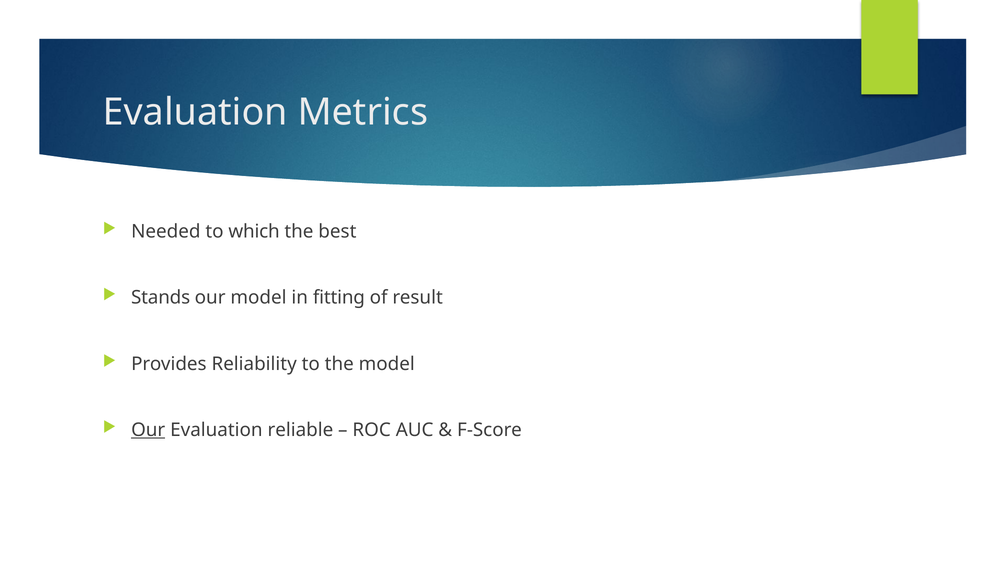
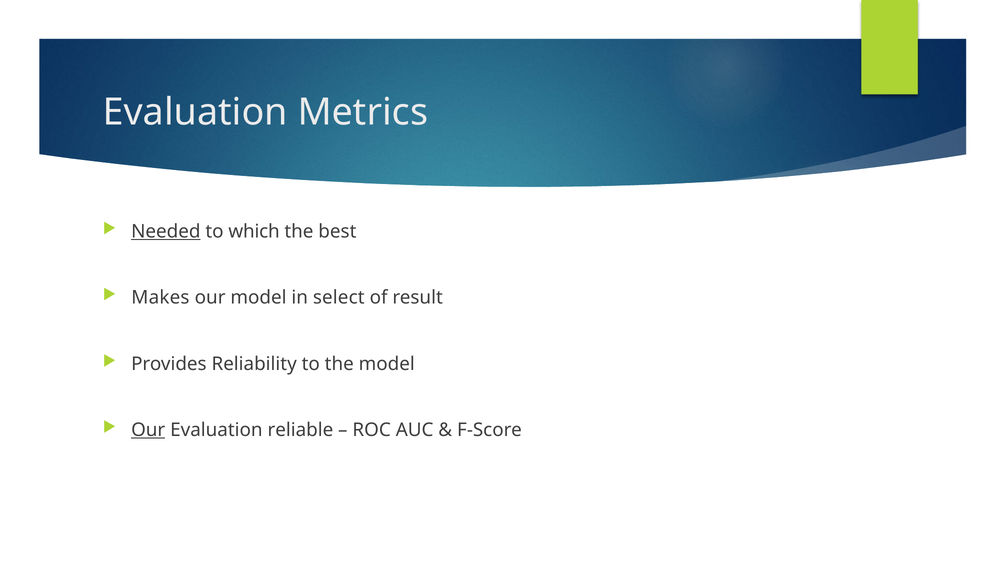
Needed underline: none -> present (166, 231)
Stands: Stands -> Makes (160, 297)
fitting: fitting -> select (339, 297)
